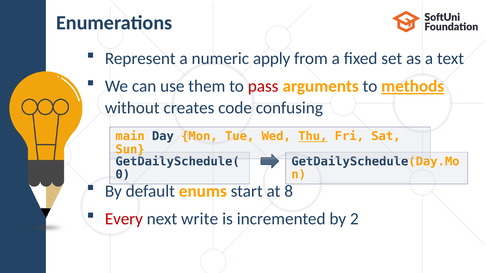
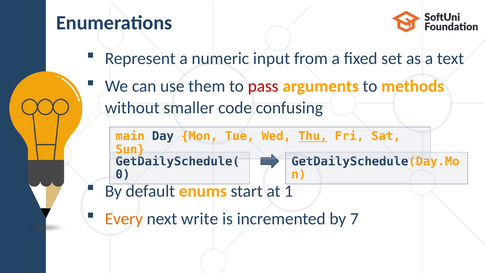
apply: apply -> input (272, 59)
methods underline: present -> none (413, 86)
creates: creates -> smaller (189, 108)
8: 8 -> 1 (289, 191)
Every colour: red -> orange (124, 219)
2: 2 -> 7 (354, 219)
